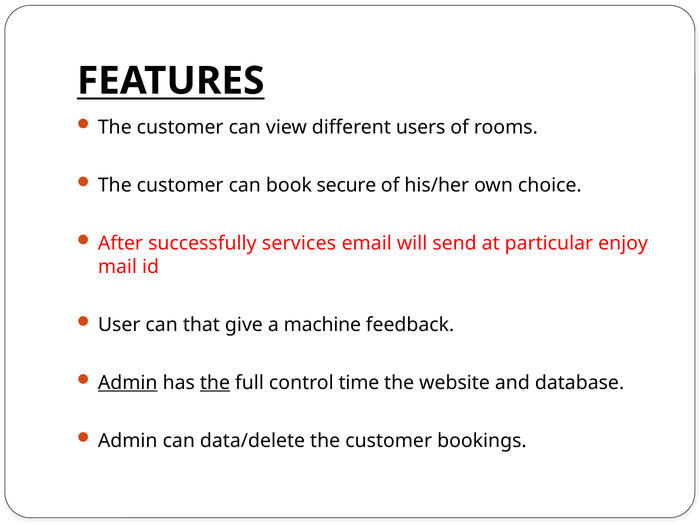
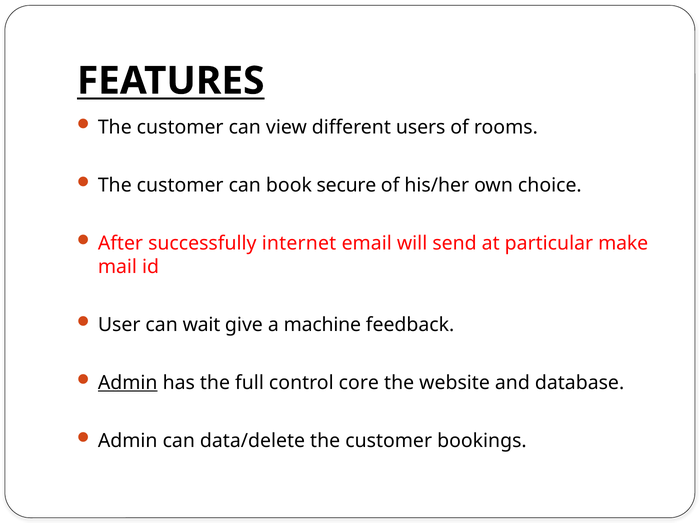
services: services -> internet (299, 243)
enjoy: enjoy -> make (623, 243)
that: that -> wait (201, 325)
the underline: present -> none (215, 383)
time: time -> core (359, 383)
